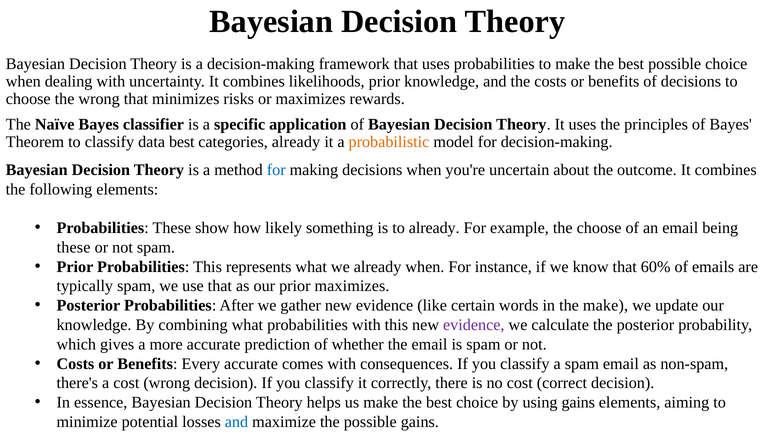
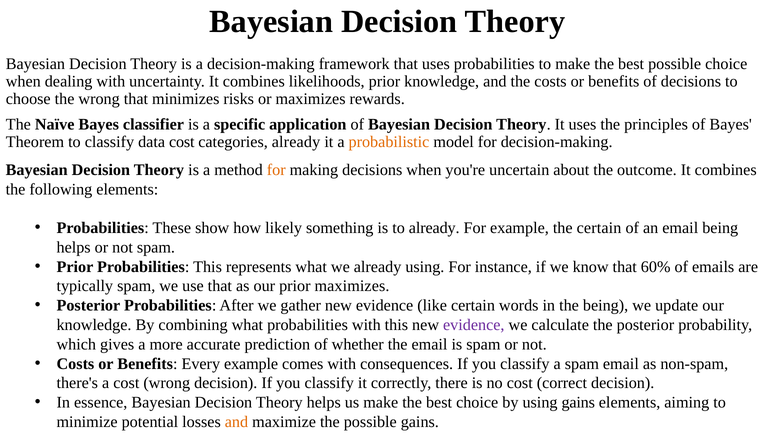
data best: best -> cost (182, 142)
for colour: blue -> orange (276, 170)
the choose: choose -> certain (599, 228)
these: these -> helps (74, 247)
already when: when -> using (425, 267)
the make: make -> being (606, 305)
Every accurate: accurate -> example (251, 364)
and colour: blue -> orange (236, 422)
